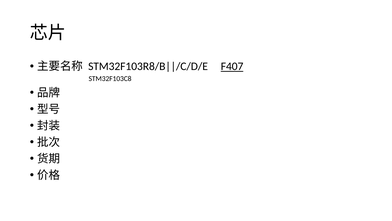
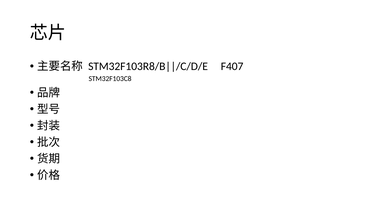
F407 underline: present -> none (232, 66)
